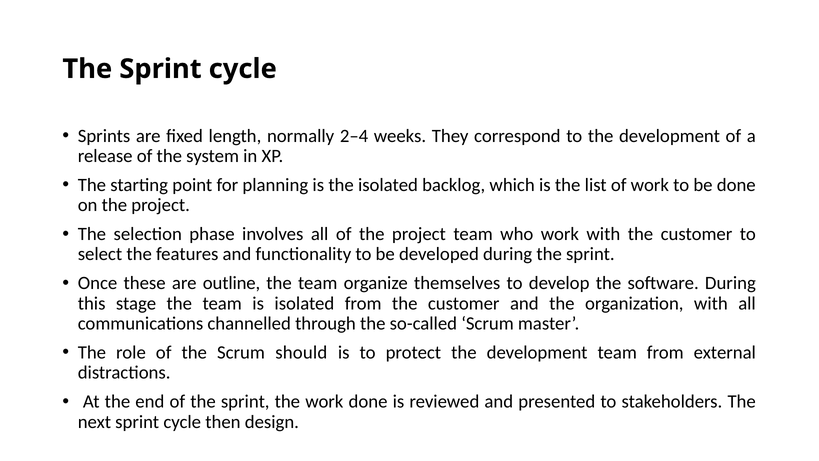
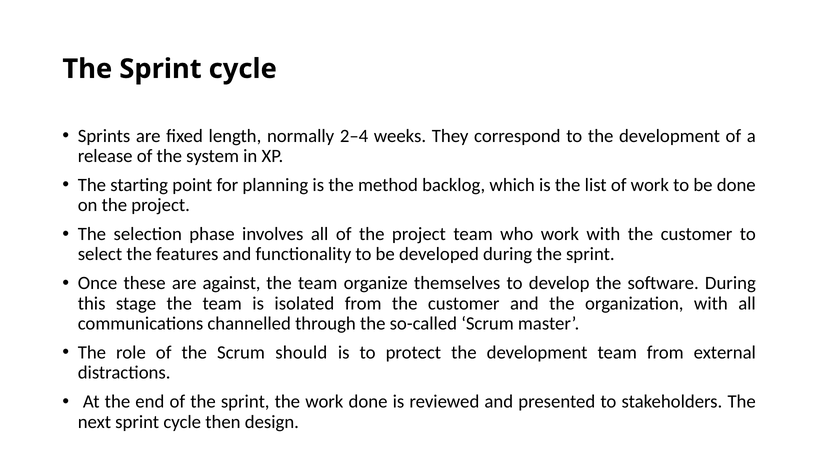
the isolated: isolated -> method (388, 185)
outline: outline -> against (232, 283)
